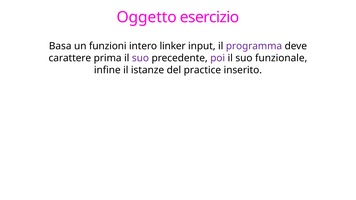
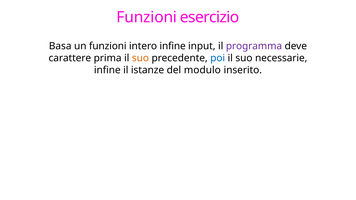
Oggetto: Oggetto -> Funzioni (147, 17)
intero linker: linker -> infine (173, 46)
suo colour: purple -> orange (140, 58)
poi colour: purple -> blue (218, 58)
funzionale: funzionale -> necessarie (281, 58)
practice: practice -> modulo (202, 70)
